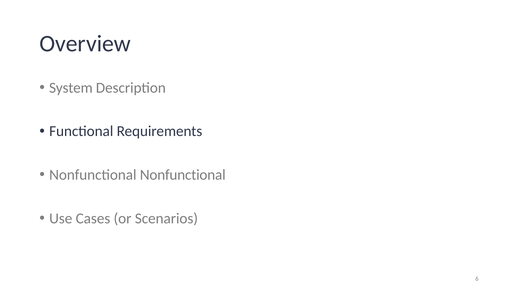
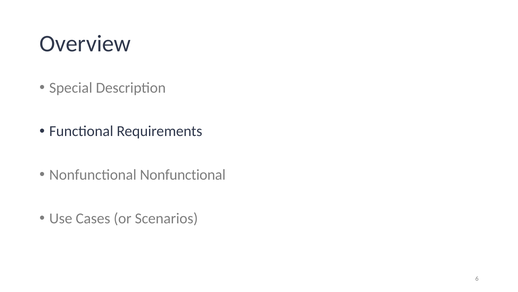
System: System -> Special (71, 88)
